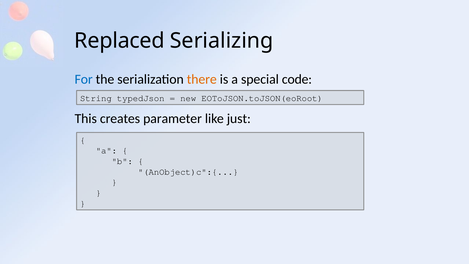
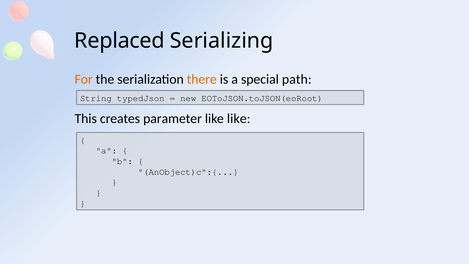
For colour: blue -> orange (84, 79)
code: code -> path (297, 79)
like just: just -> like (239, 119)
